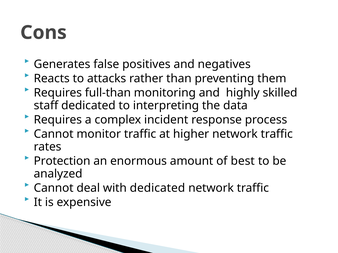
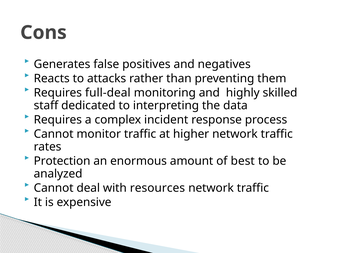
full-than: full-than -> full-deal (108, 93)
with dedicated: dedicated -> resources (157, 188)
